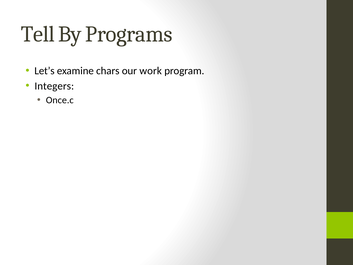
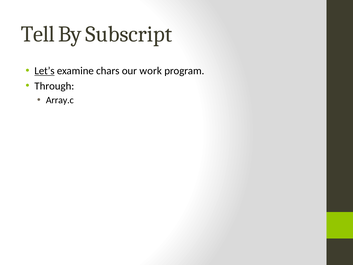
Programs: Programs -> Subscript (129, 34)
Let’s underline: none -> present (44, 71)
Integers: Integers -> Through (54, 86)
Once.c: Once.c -> Array.c (60, 100)
